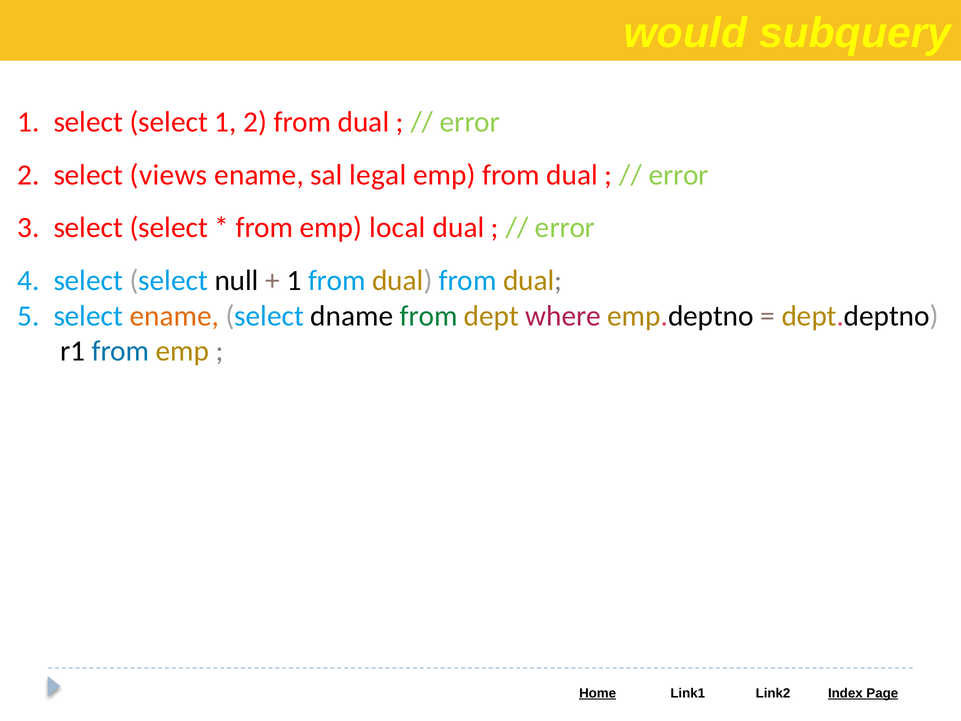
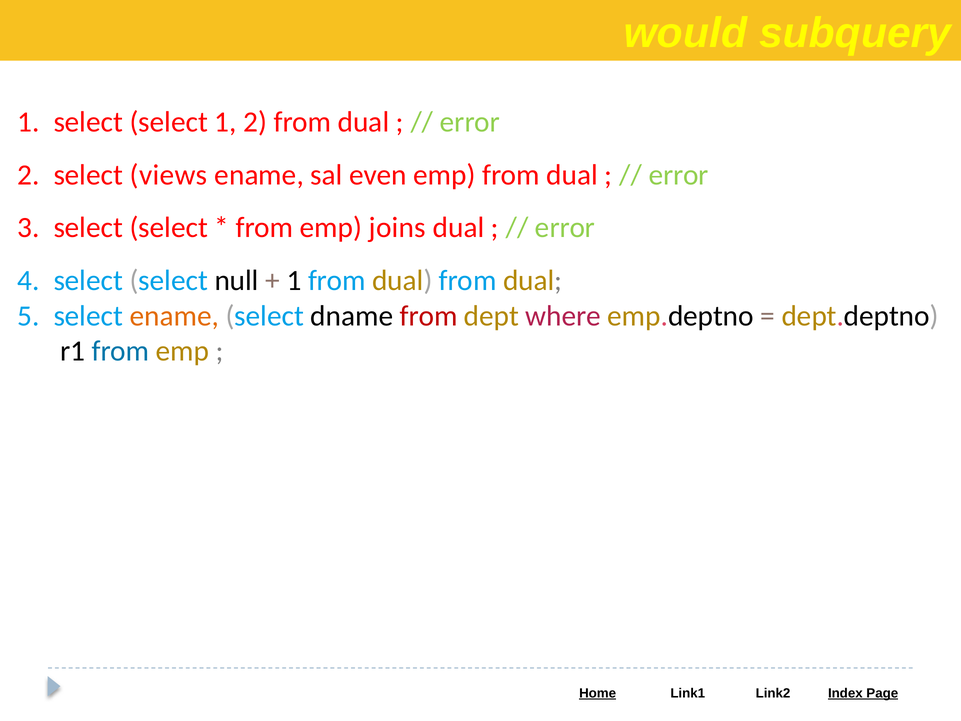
legal: legal -> even (378, 175)
local: local -> joins (397, 228)
from colour: green -> red (429, 316)
